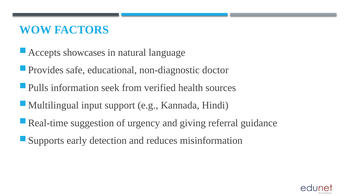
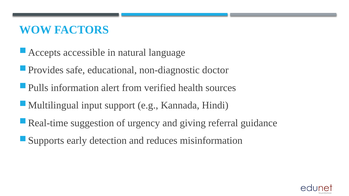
showcases: showcases -> accessible (84, 53)
seek: seek -> alert (110, 88)
